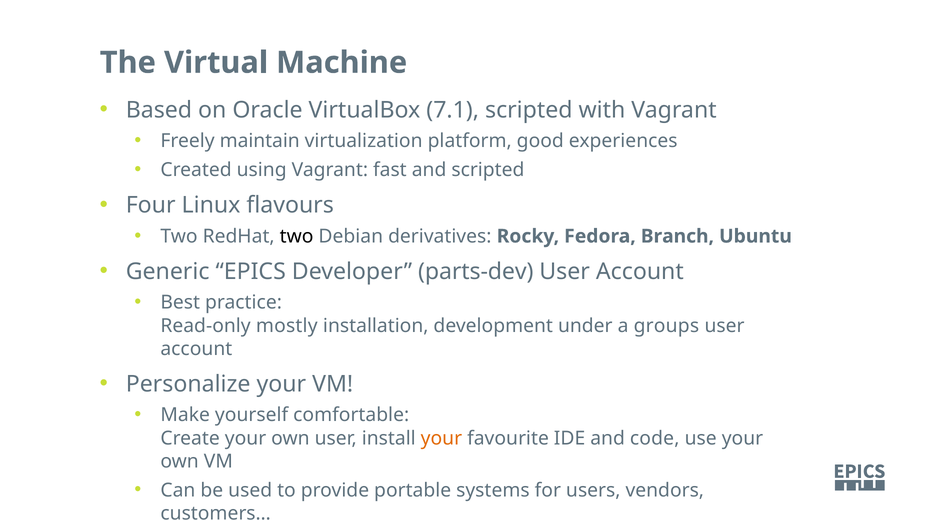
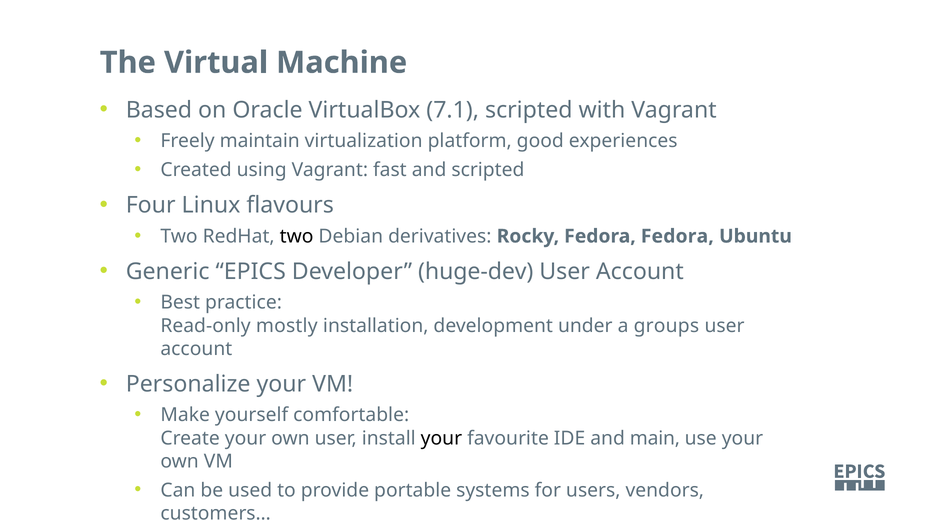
Fedora Branch: Branch -> Fedora (677, 236)
parts-dev: parts-dev -> huge-dev (476, 272)
your colour: orange -> black (441, 438)
code: code -> main (655, 438)
